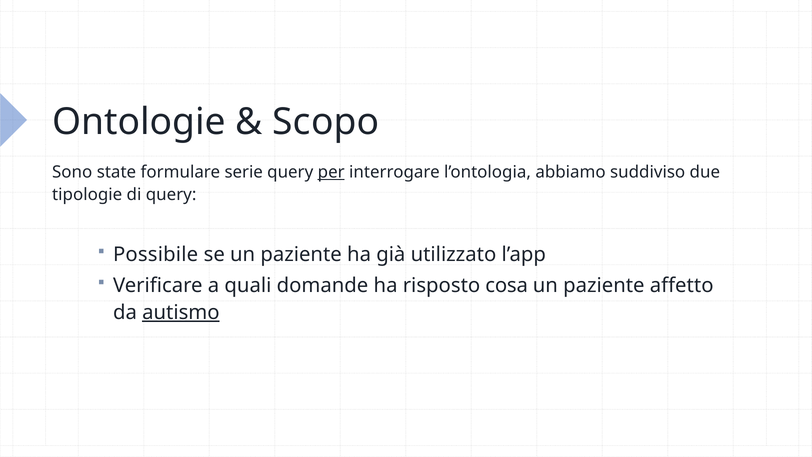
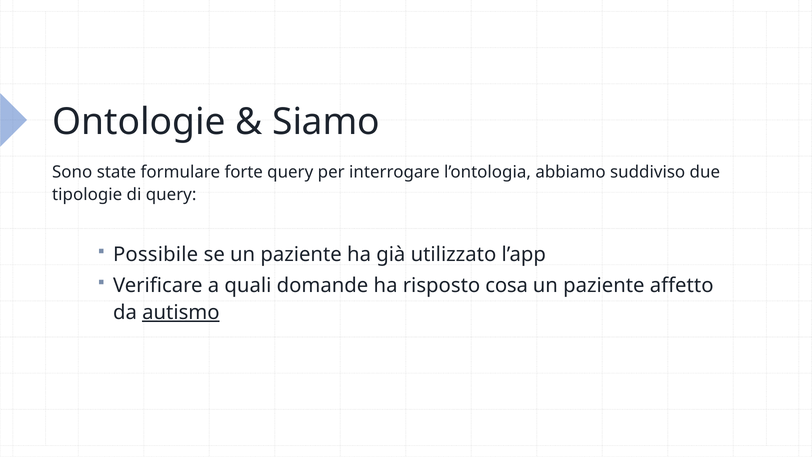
Scopo: Scopo -> Siamo (326, 122)
serie: serie -> forte (244, 172)
per underline: present -> none (331, 172)
